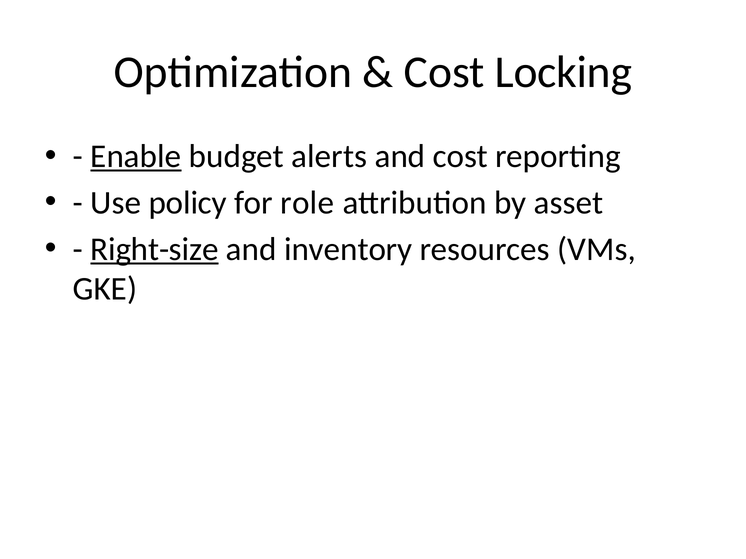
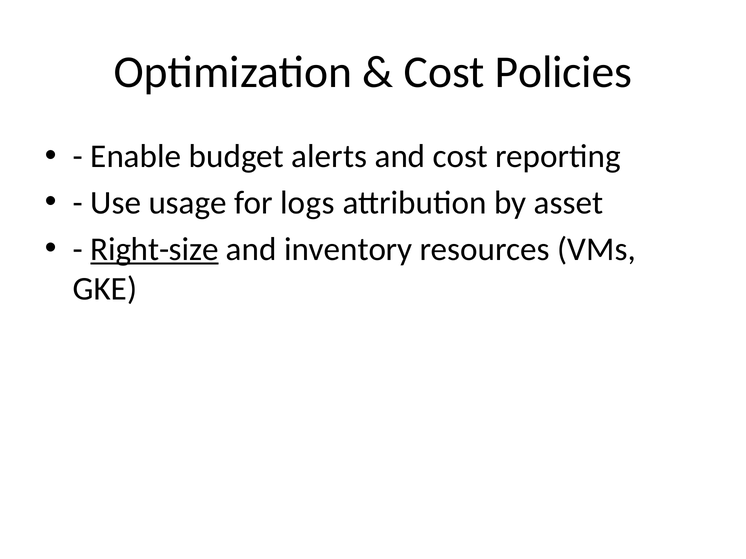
Locking: Locking -> Policies (563, 72)
Enable underline: present -> none (136, 156)
policy: policy -> usage (188, 203)
role: role -> logs (307, 203)
